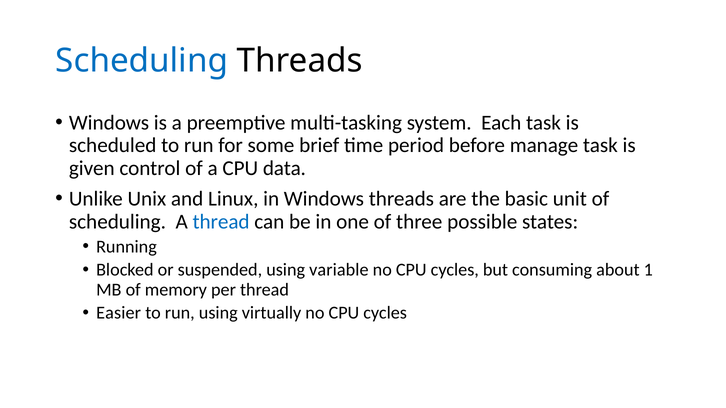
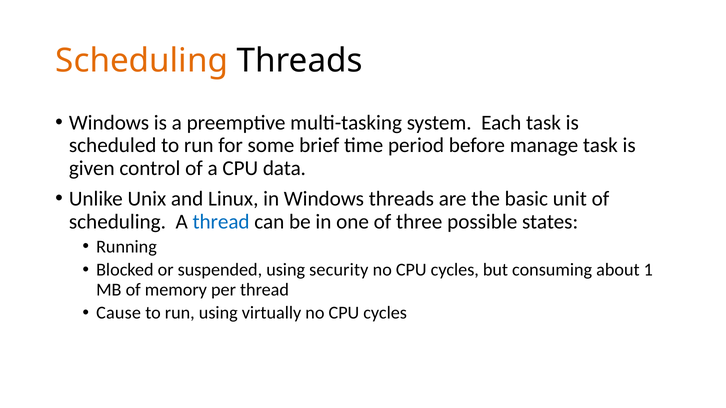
Scheduling colour: blue -> orange (142, 61)
variable: variable -> security (339, 270)
Easier: Easier -> Cause (119, 313)
